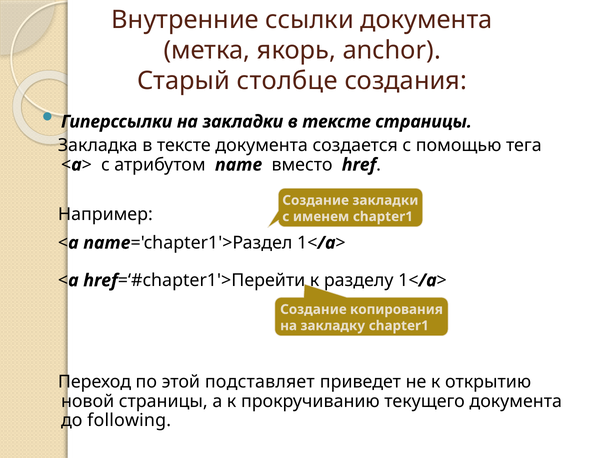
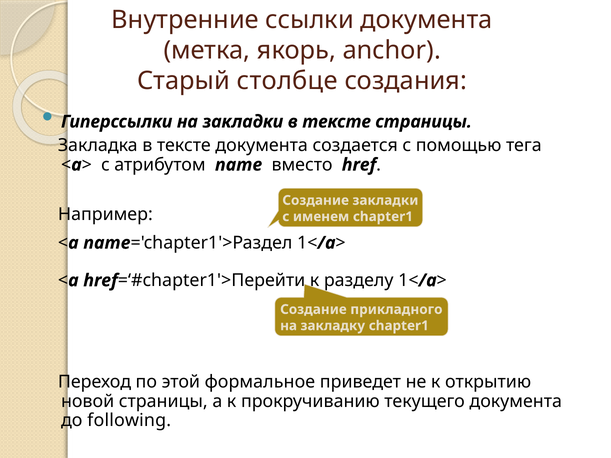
копирования: копирования -> прикладного (396, 310)
подставляет: подставляет -> формальное (260, 382)
